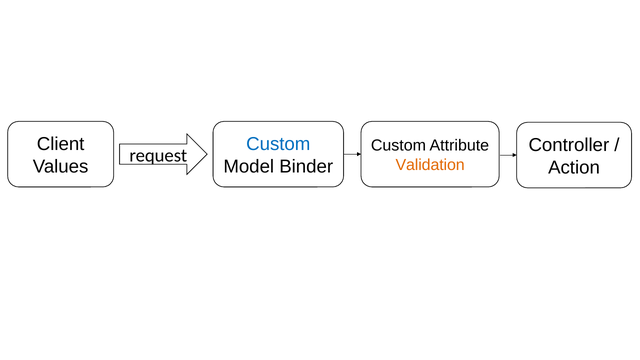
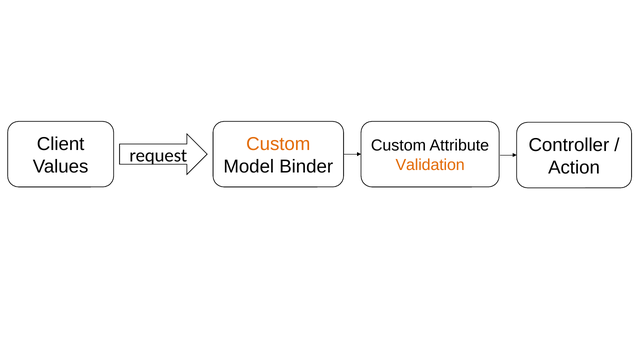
Custom colour: blue -> orange (278, 144)
